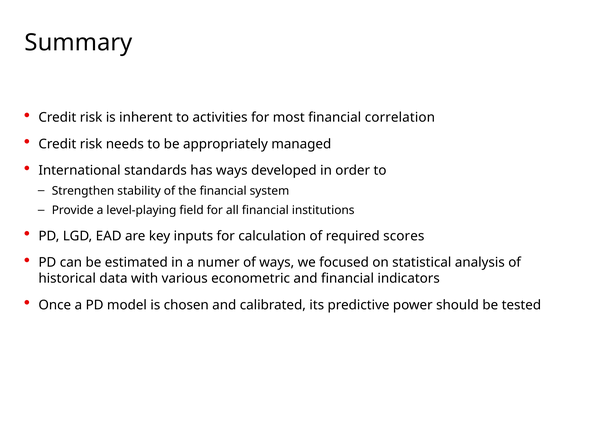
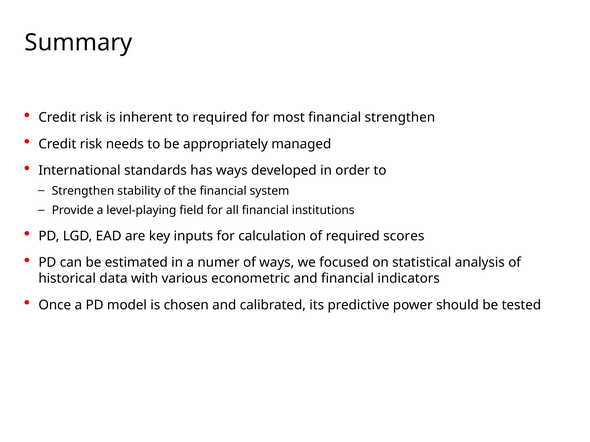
to activities: activities -> required (220, 118)
financial correlation: correlation -> strengthen (400, 118)
